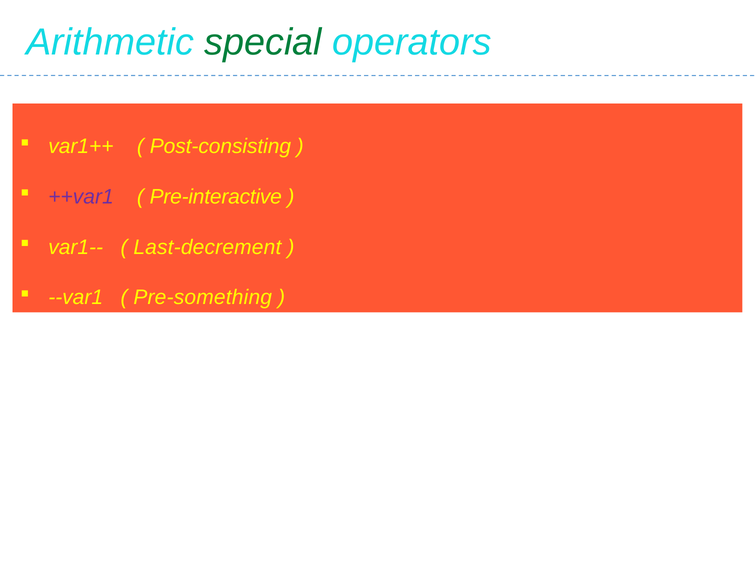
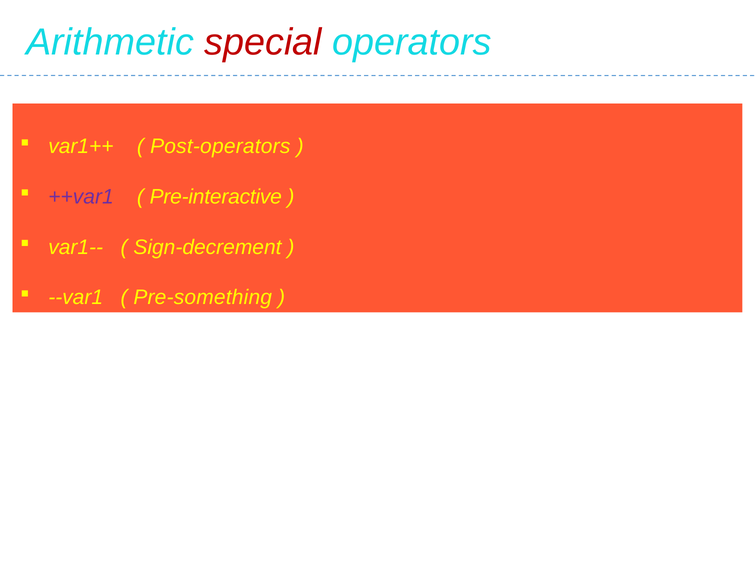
special colour: green -> red (263, 42)
Post-consisting: Post-consisting -> Post-operators (220, 147)
Last-decrement: Last-decrement -> Sign-decrement (207, 247)
